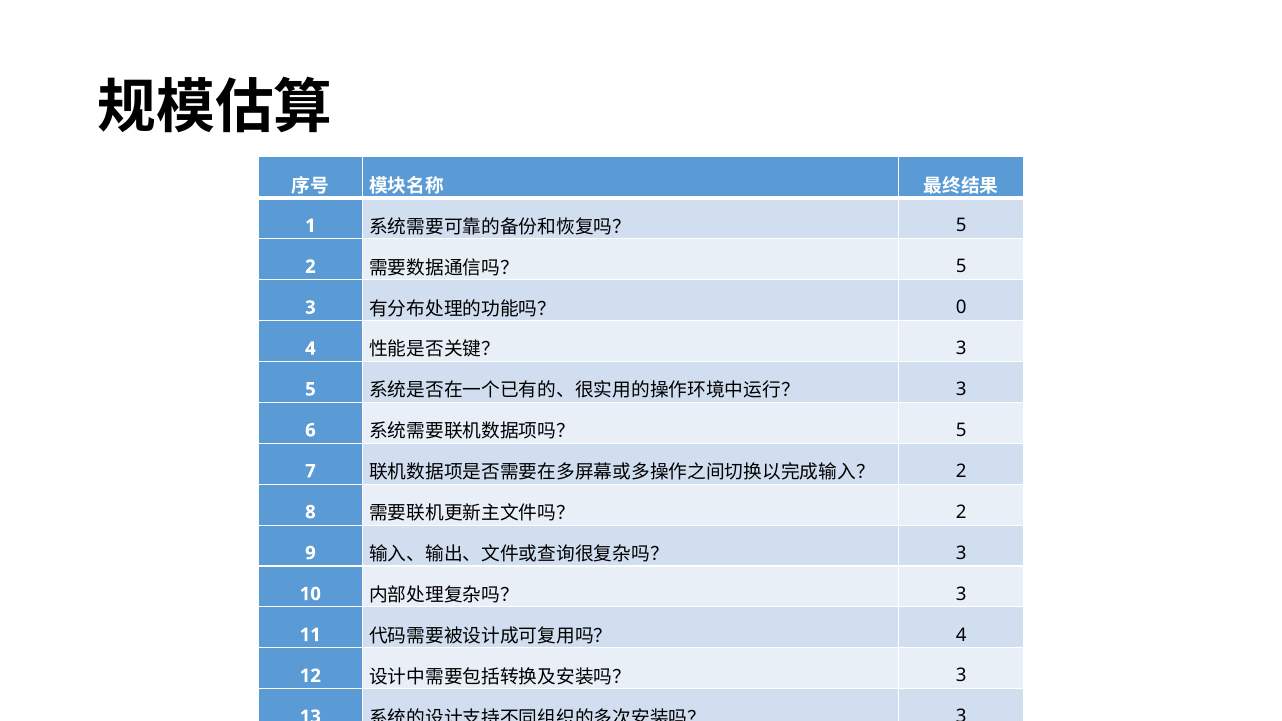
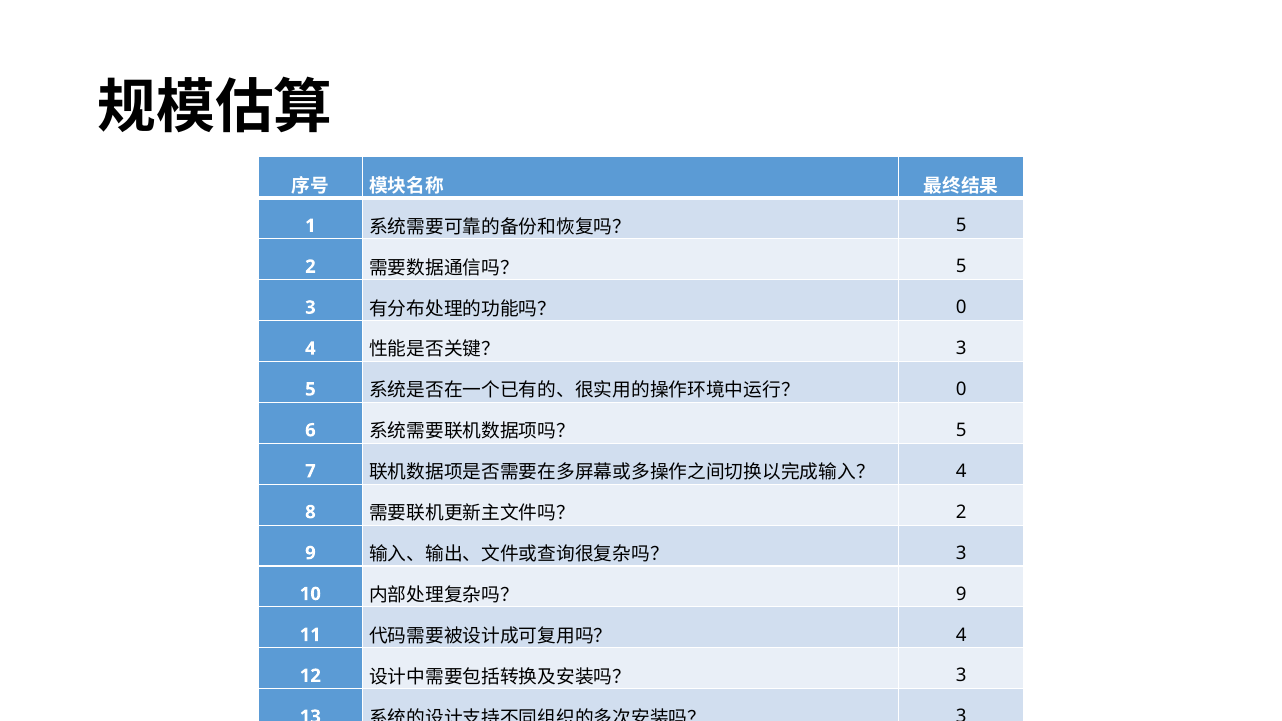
3: 3 -> 0 (961, 389)
2: 2 -> 4 (961, 471)
3: 3 -> 9 (961, 594)
